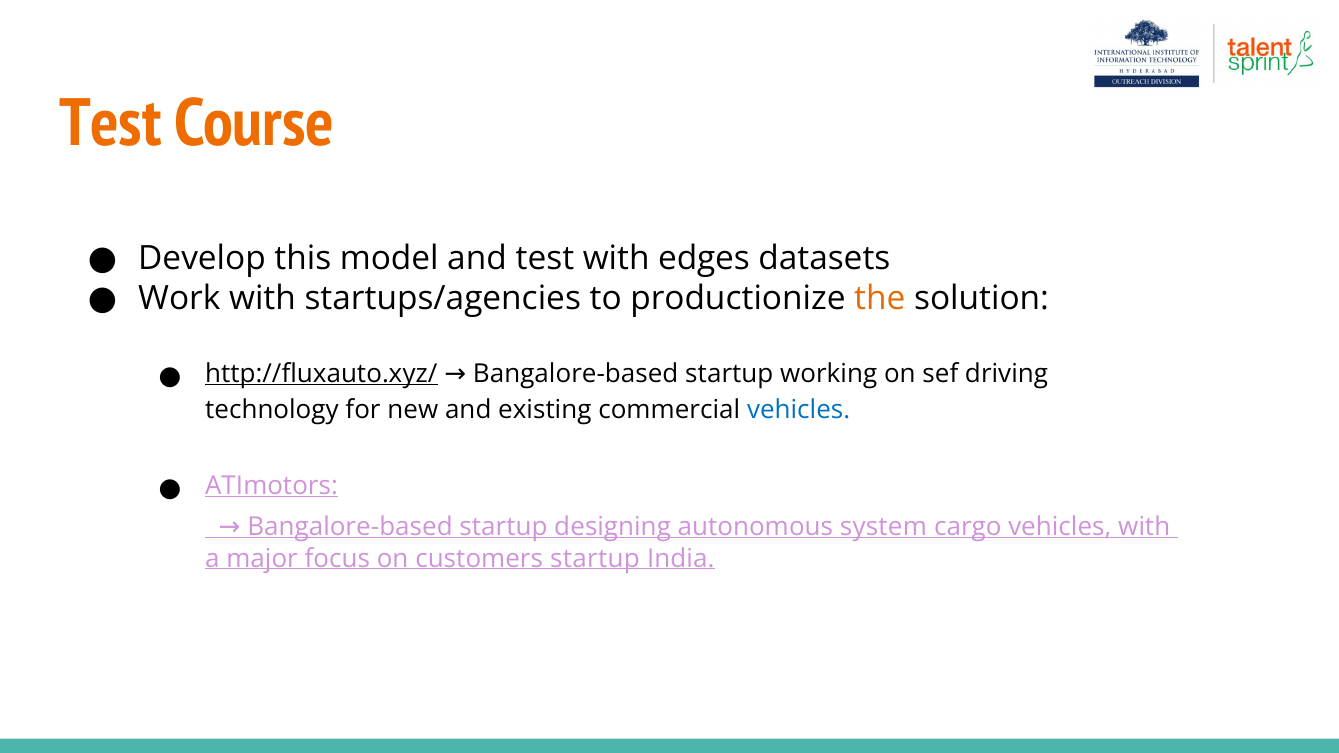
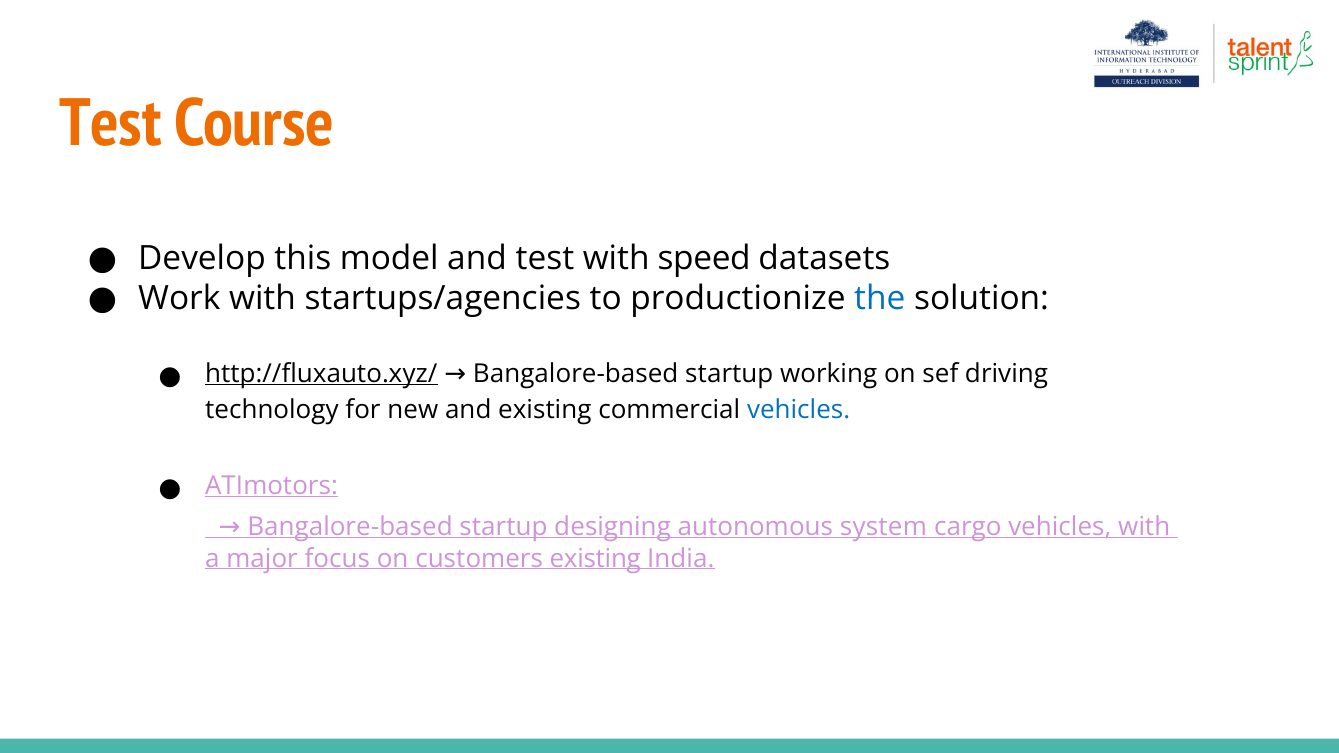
edges: edges -> speed (704, 259)
the colour: orange -> blue (880, 299)
customers startup: startup -> existing (595, 559)
